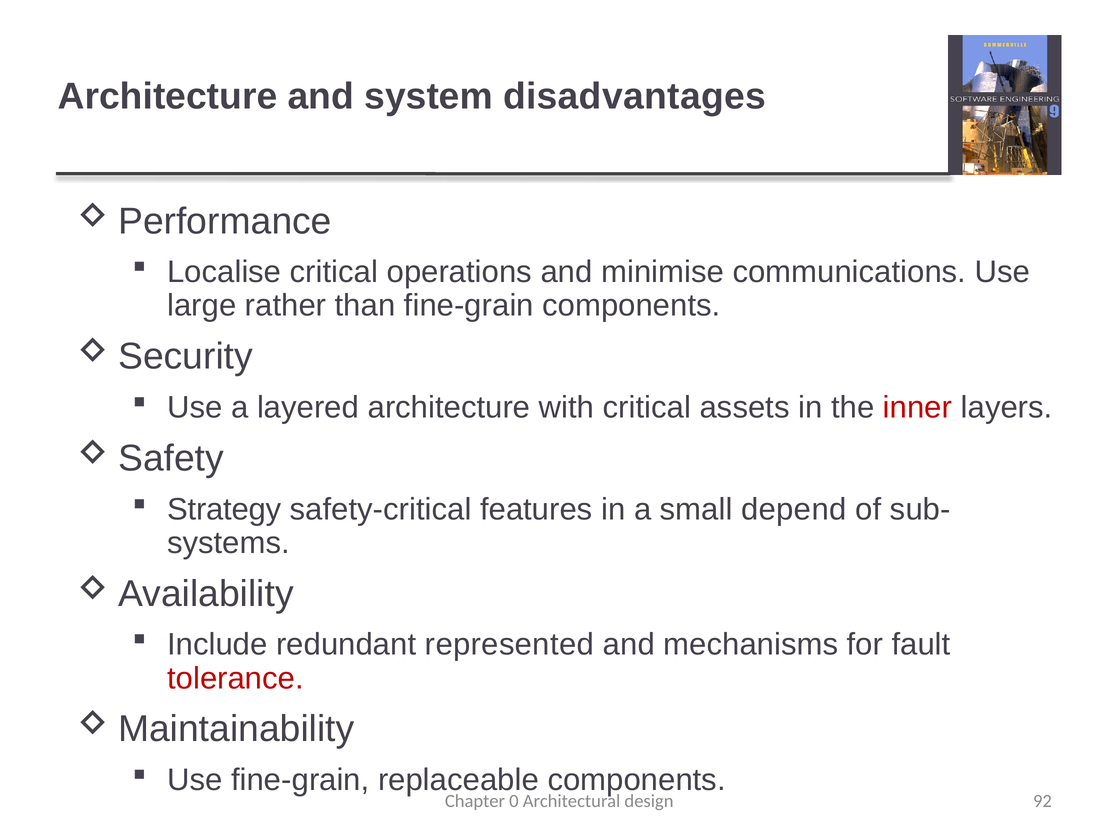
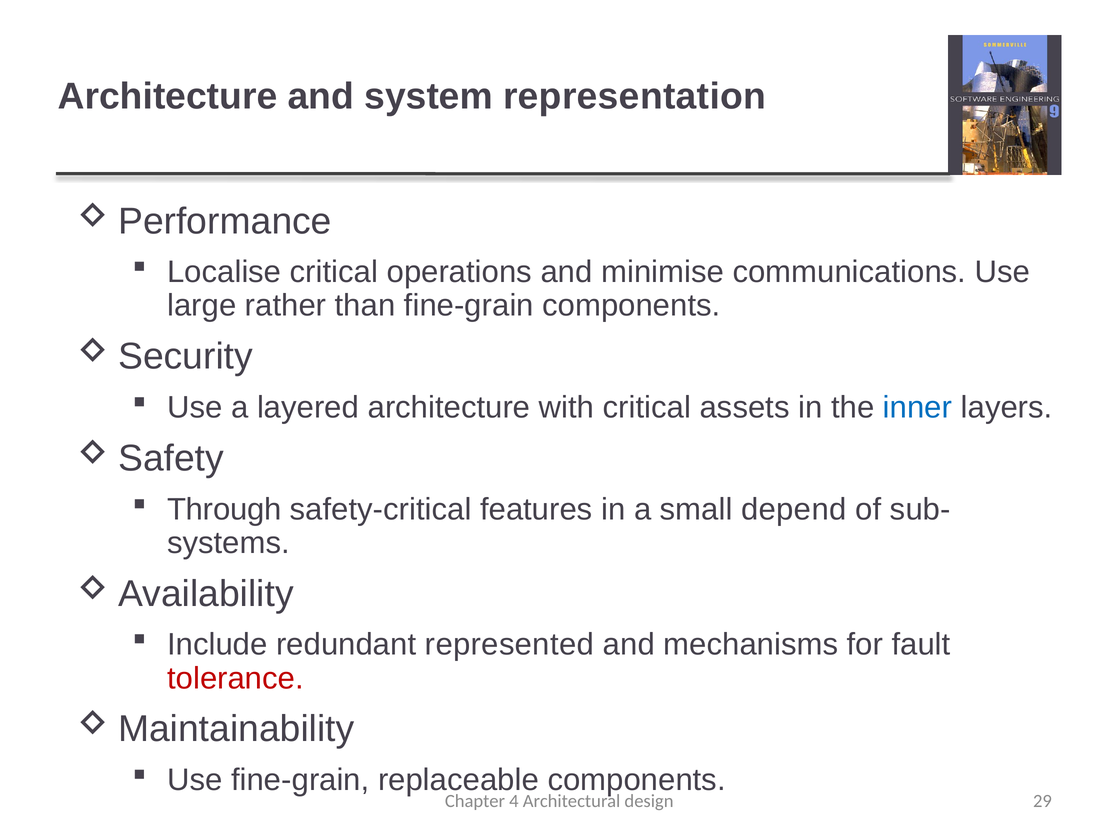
disadvantages: disadvantages -> representation (635, 96)
inner colour: red -> blue (918, 408)
Strategy: Strategy -> Through (224, 509)
0: 0 -> 4 (514, 801)
92: 92 -> 29 (1042, 801)
